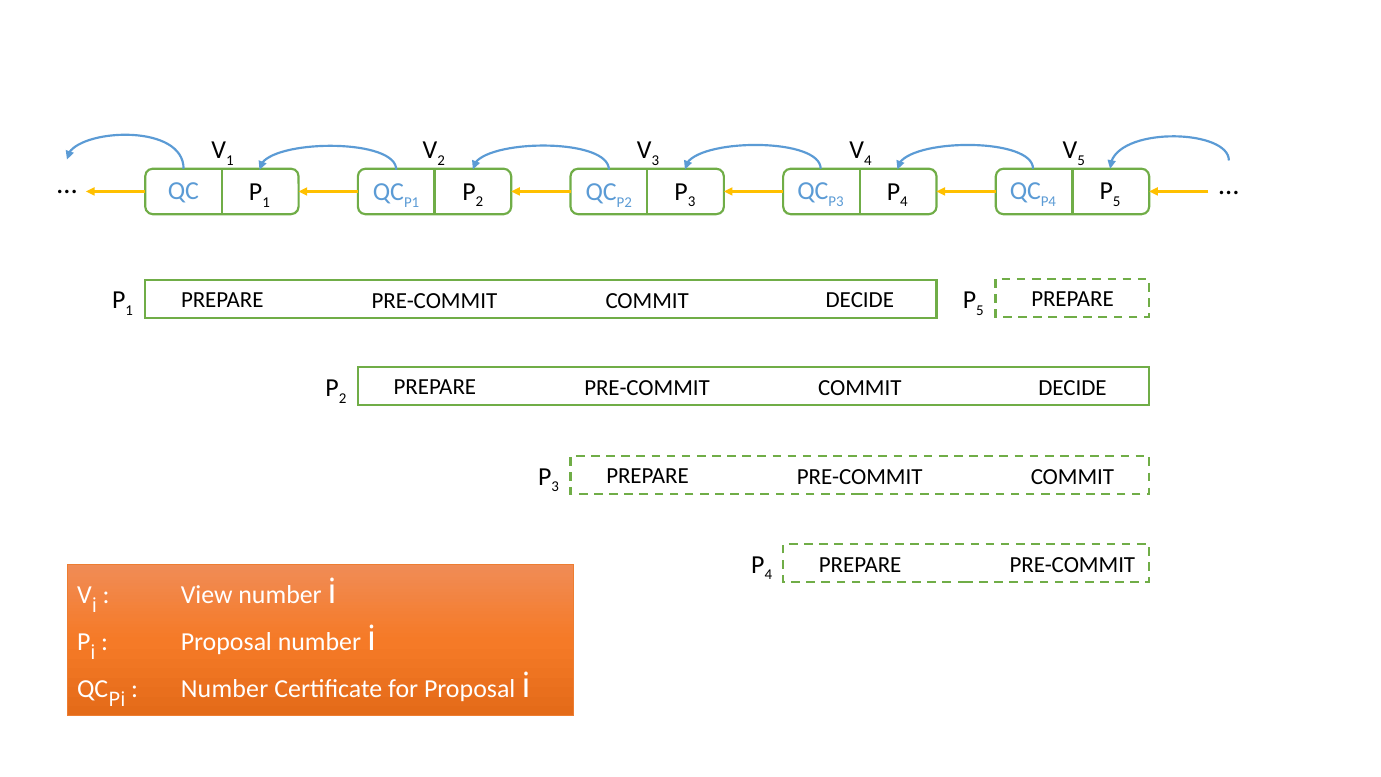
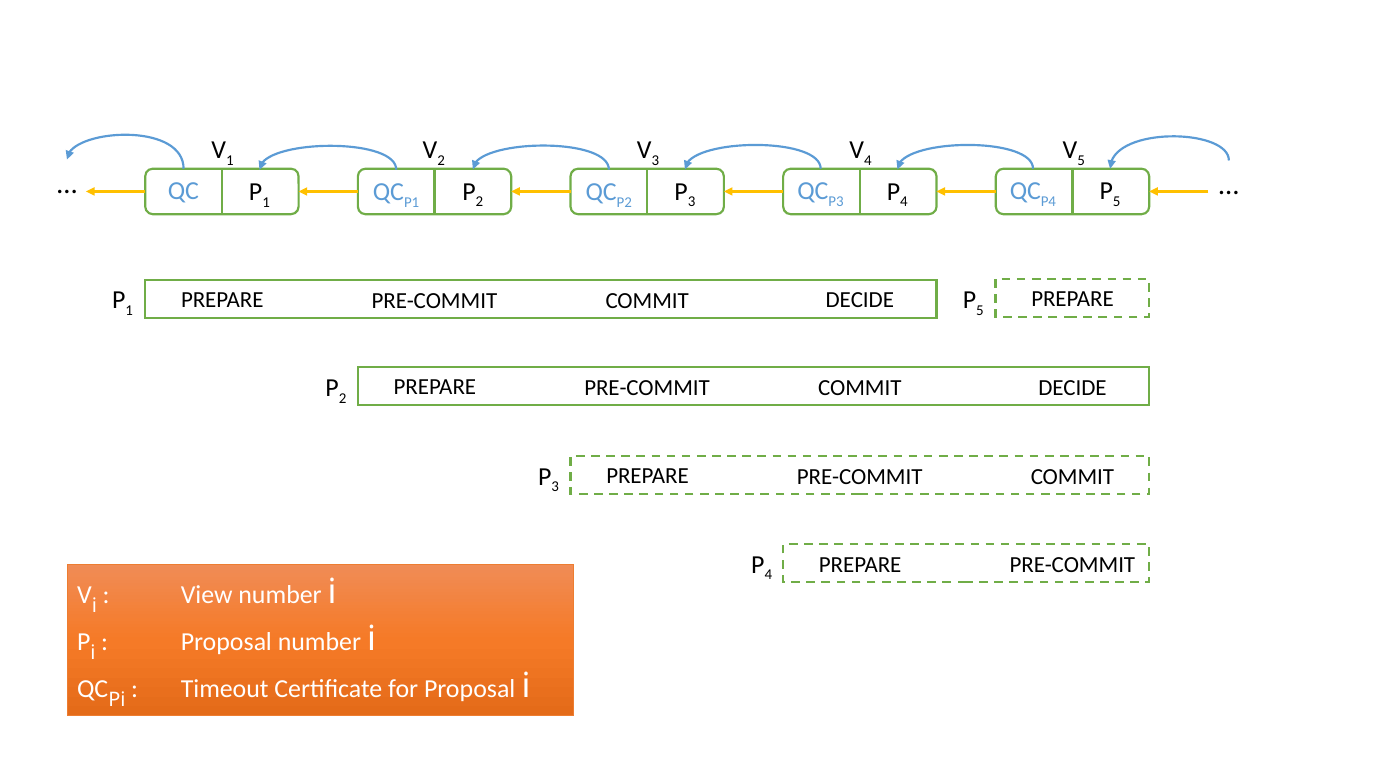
Number: Number -> Timeout (225, 689)
